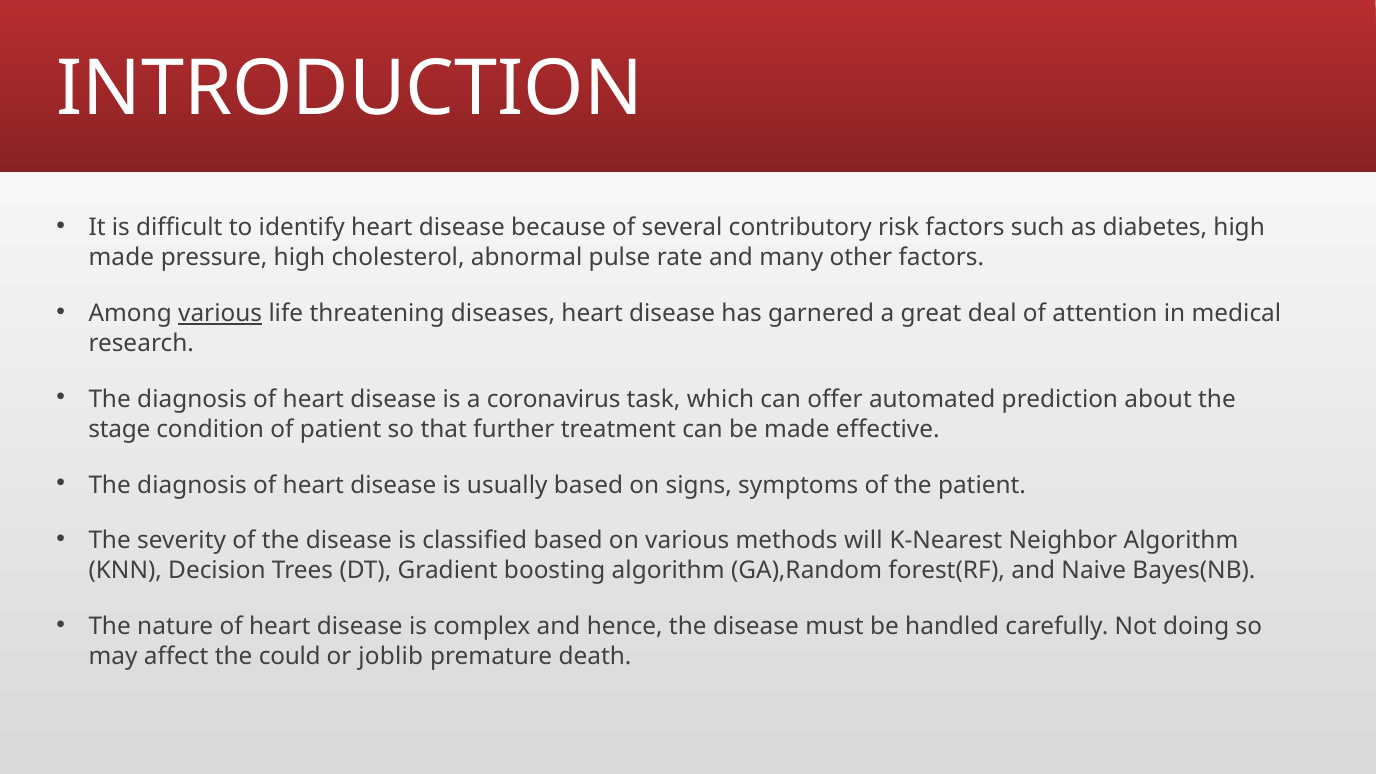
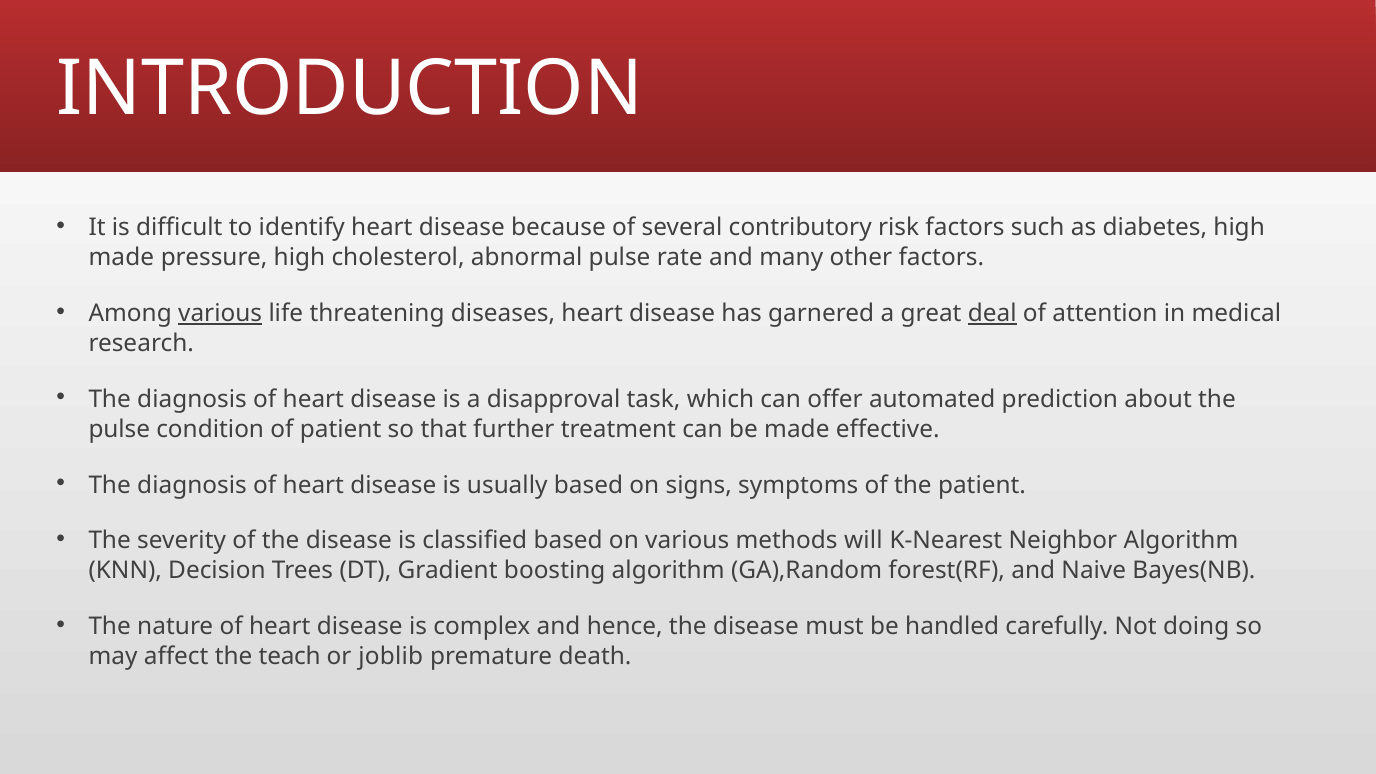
deal underline: none -> present (992, 313)
coronavirus: coronavirus -> disapproval (554, 399)
stage: stage -> pulse (119, 429)
could: could -> teach (290, 657)
